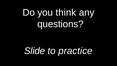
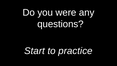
think: think -> were (66, 12)
Slide: Slide -> Start (35, 51)
